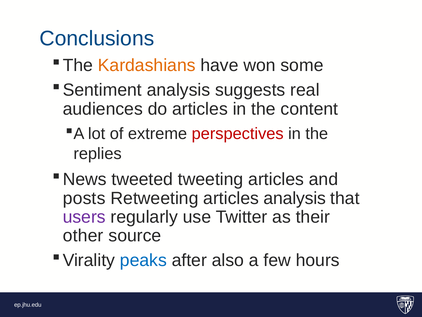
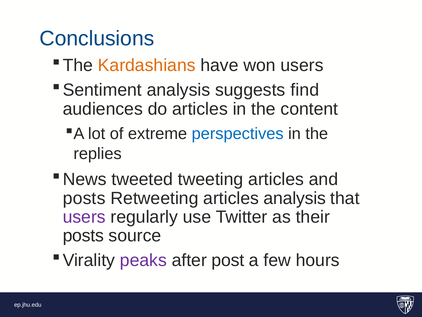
won some: some -> users (302, 65)
real: real -> find (305, 90)
perspectives colour: red -> blue (238, 134)
other: other -> posts (83, 235)
peaks colour: blue -> purple (143, 260)
also: also -> post (228, 260)
